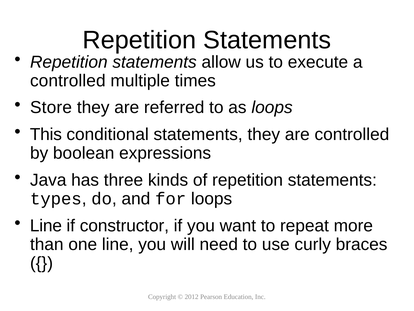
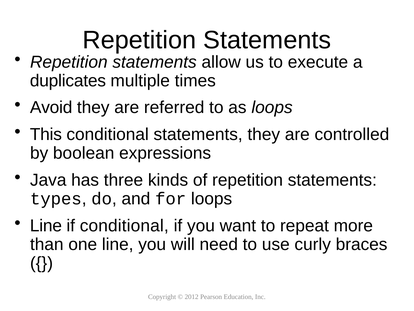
controlled: controlled -> duplicates (68, 81)
Store: Store -> Avoid (51, 107)
if constructor: constructor -> conditional (124, 225)
